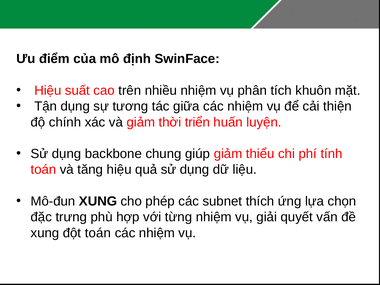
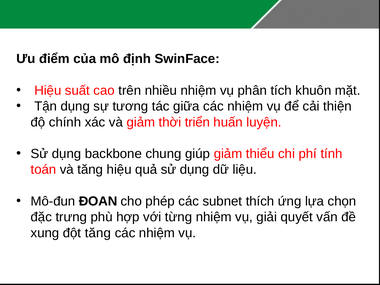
Mô-đun XUNG: XUNG -> ĐOAN (98, 201)
đột toán: toán -> tăng (98, 233)
